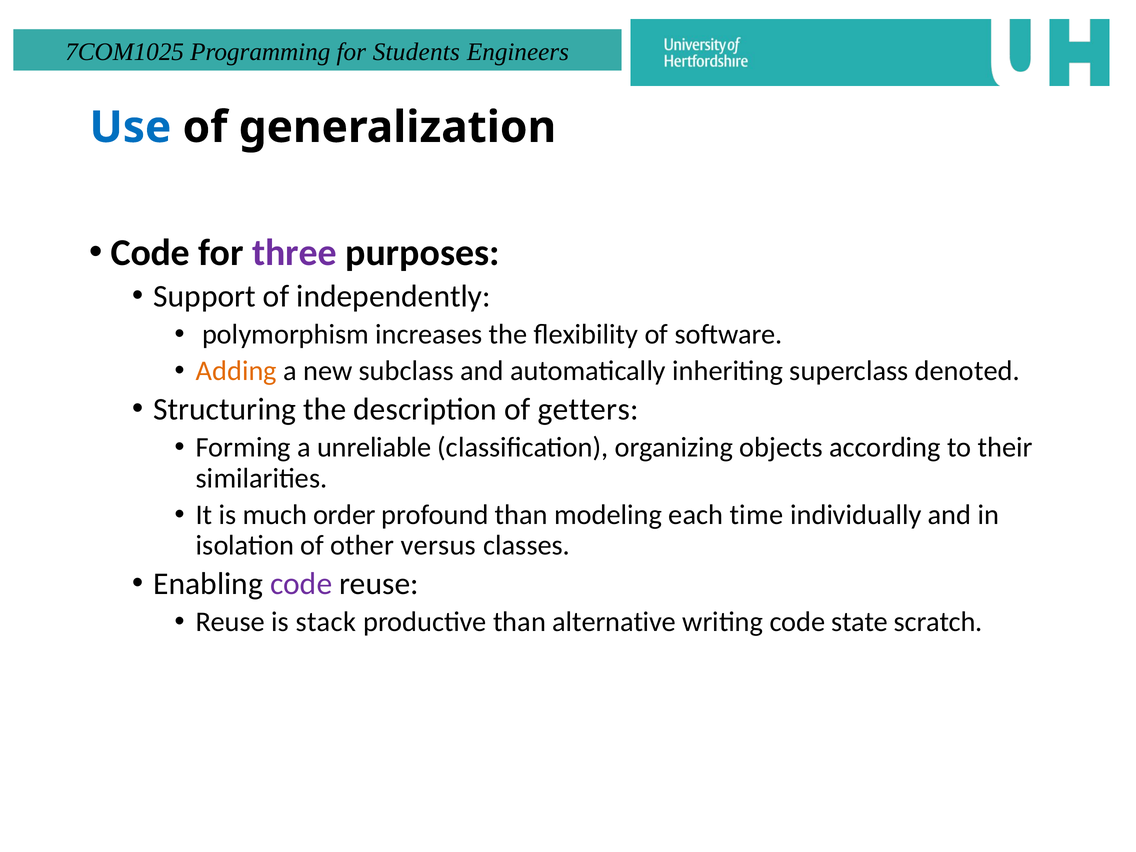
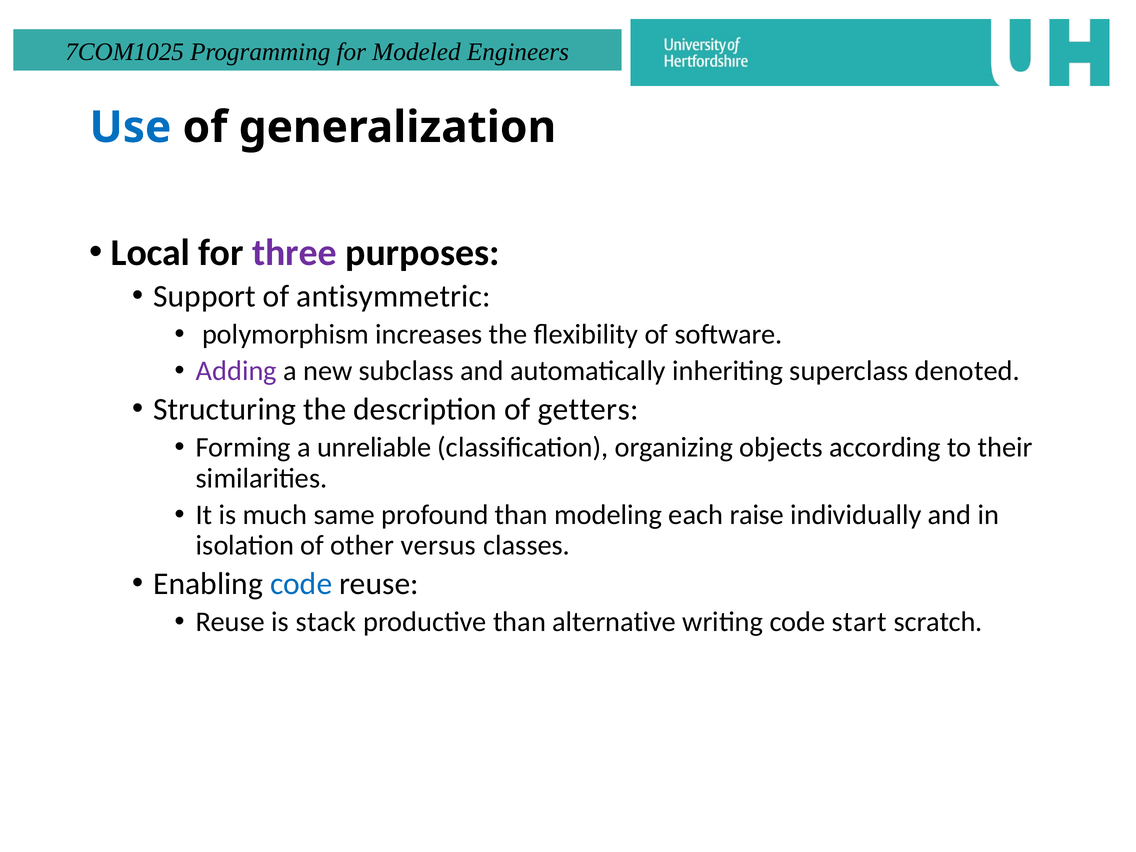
Students: Students -> Modeled (416, 52)
Code: Code -> Local (150, 253)
independently: independently -> antisymmetric (393, 296)
Adding colour: orange -> purple (236, 371)
order: order -> same (344, 515)
time: time -> raise (757, 515)
code colour: purple -> blue (301, 584)
state: state -> start (859, 622)
